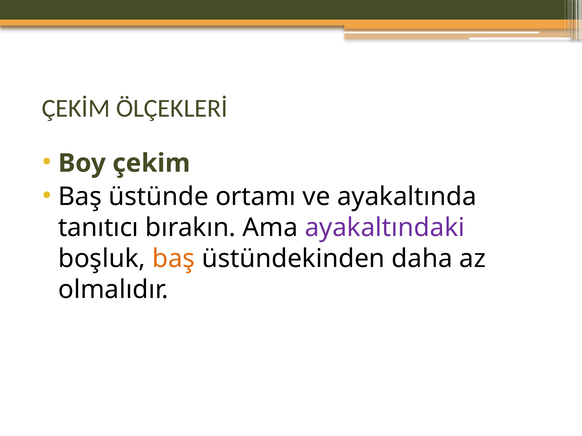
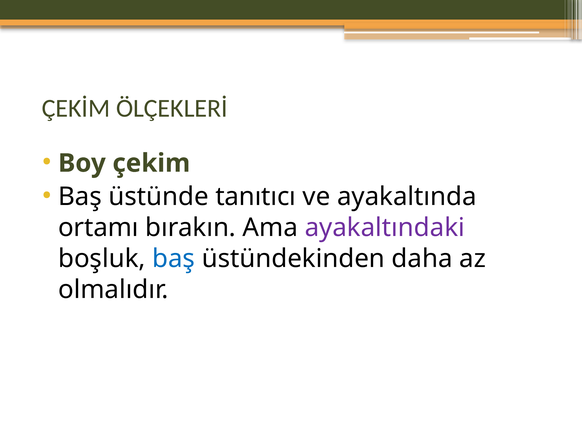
ortamı: ortamı -> tanıtıcı (256, 197)
tanıtıcı: tanıtıcı -> ortamı (98, 228)
baş colour: orange -> blue (174, 259)
